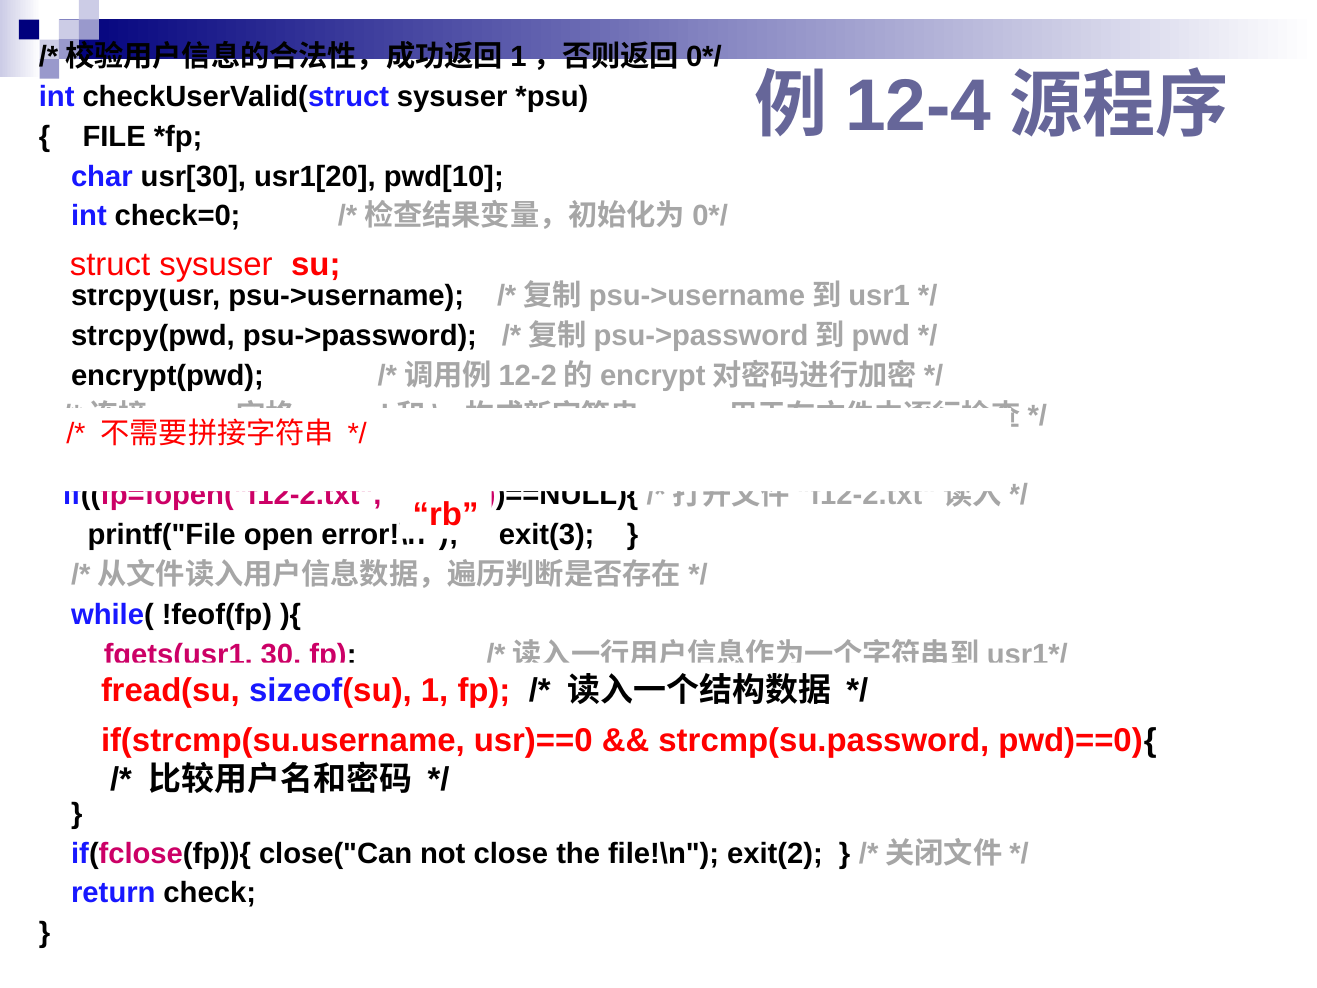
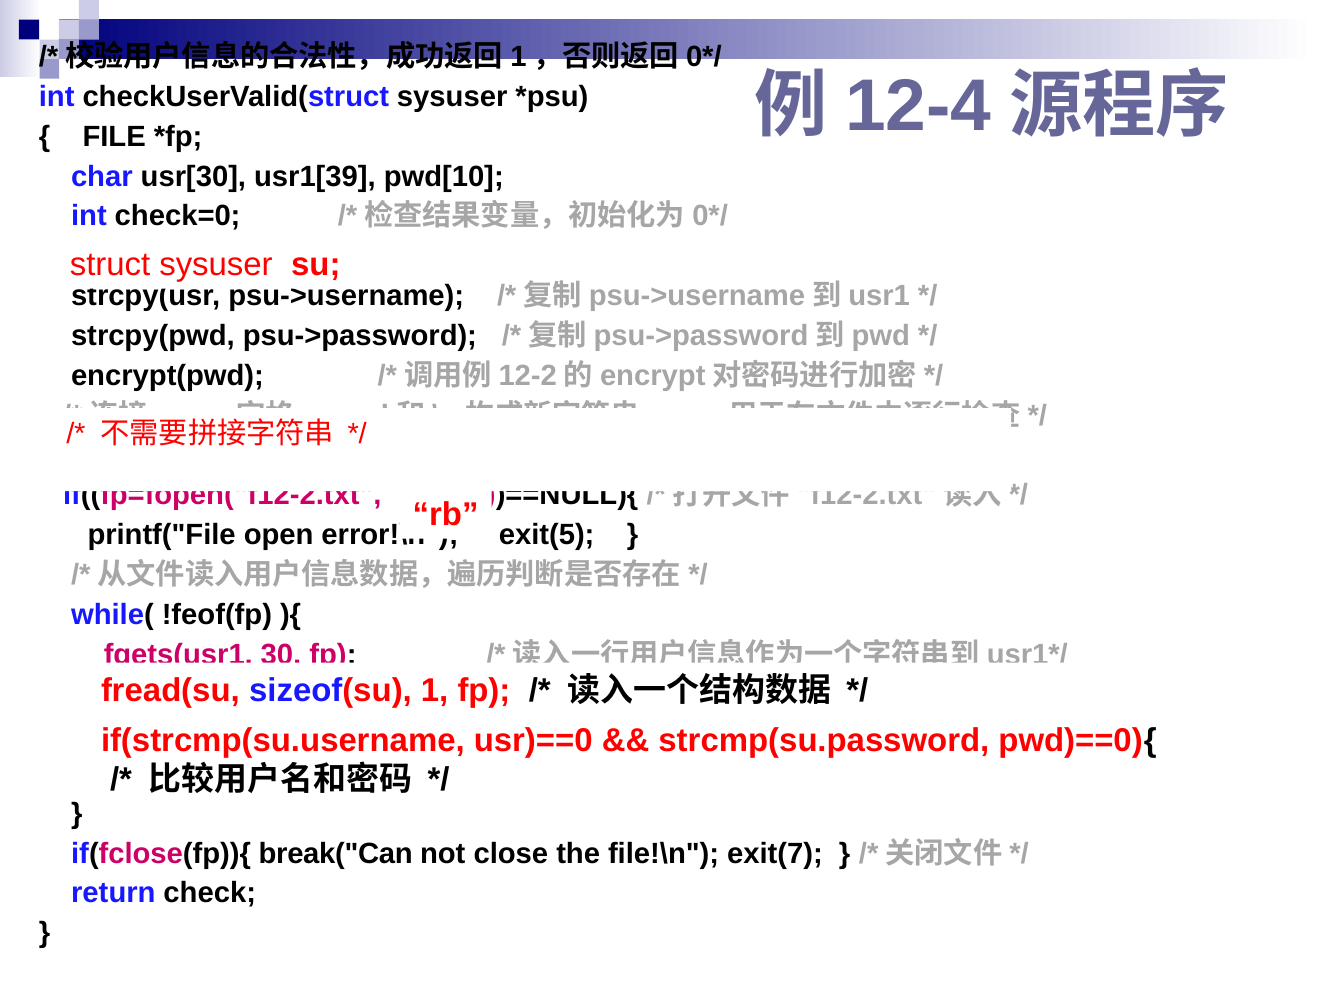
usr1[20: usr1[20 -> usr1[39 (315, 176)
exit(3: exit(3 -> exit(5 (547, 535)
close("Can: close("Can -> break("Can (336, 853)
exit(2: exit(2 -> exit(7 (775, 853)
